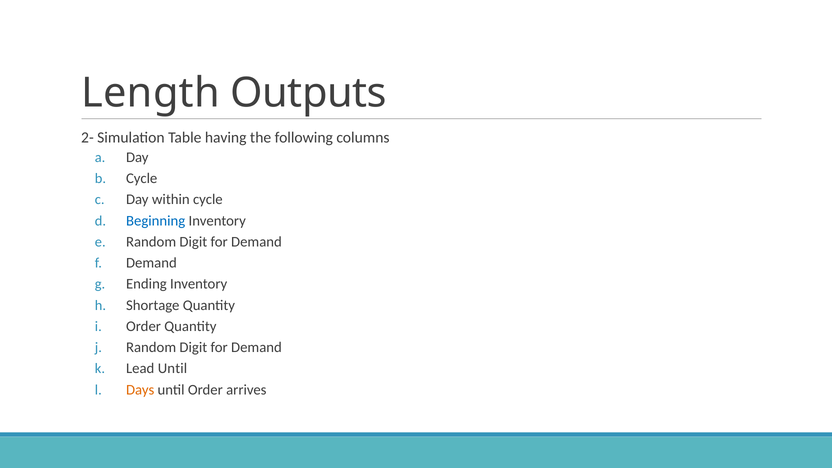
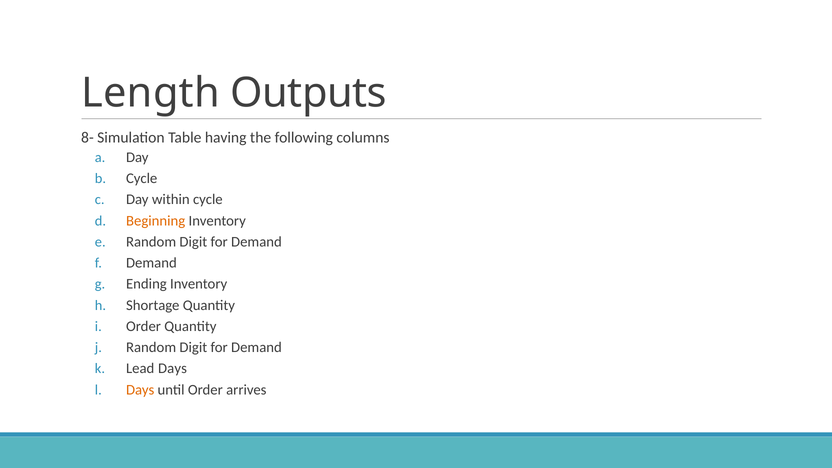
2-: 2- -> 8- (87, 137)
Beginning colour: blue -> orange (156, 221)
Lead Until: Until -> Days (172, 369)
